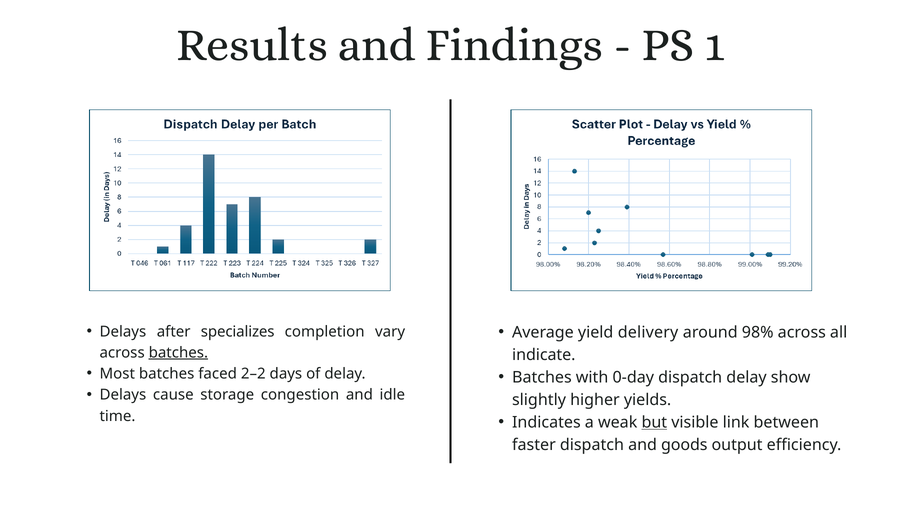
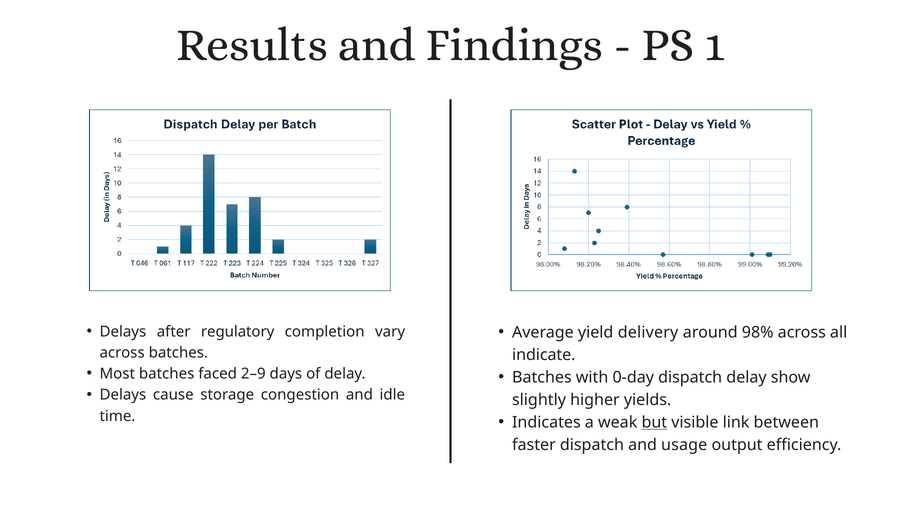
specializes: specializes -> regulatory (238, 331)
batches underline: present -> none (178, 353)
2–2: 2–2 -> 2–9 (253, 374)
goods: goods -> usage (684, 445)
